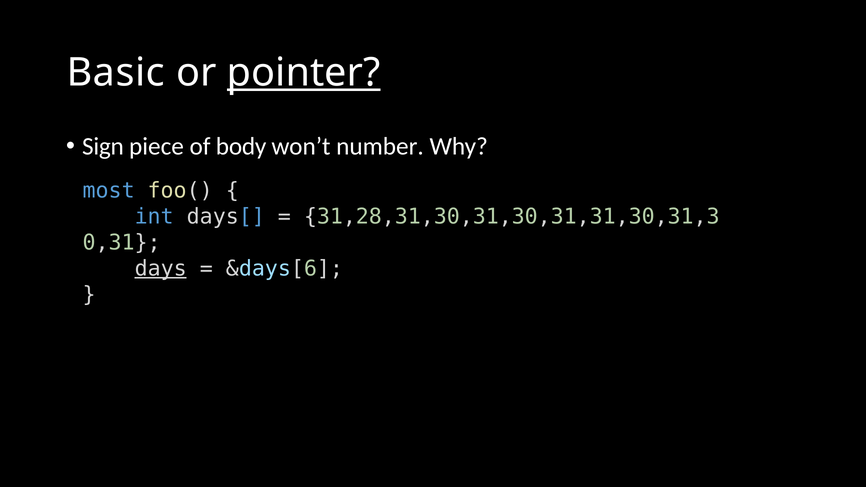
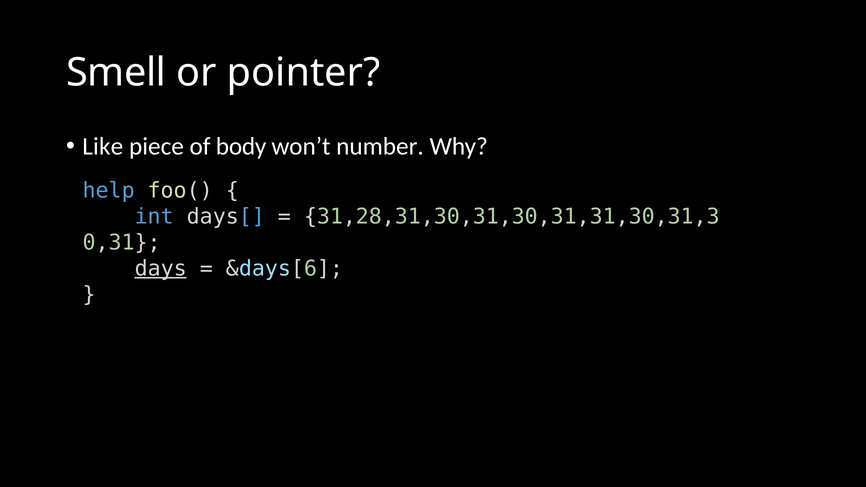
Basic: Basic -> Smell (116, 73)
pointer underline: present -> none (304, 73)
Sign: Sign -> Like (103, 146)
most: most -> help (109, 191)
